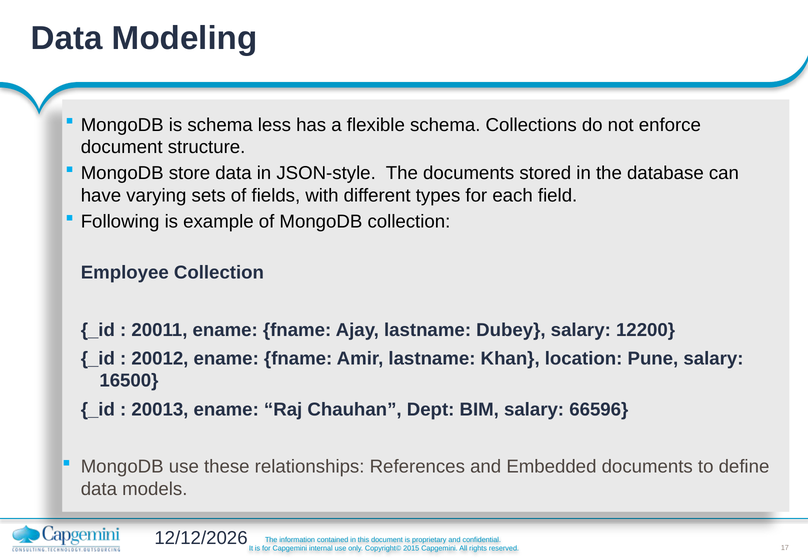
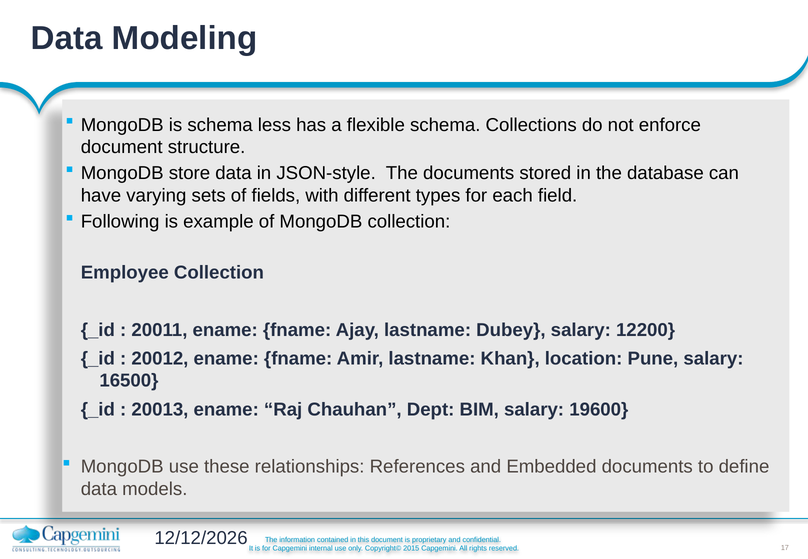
66596: 66596 -> 19600 (599, 410)
